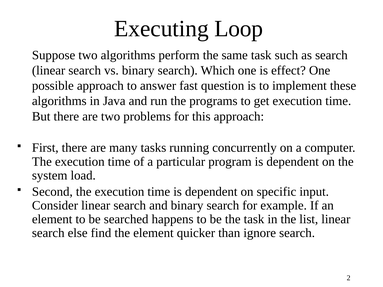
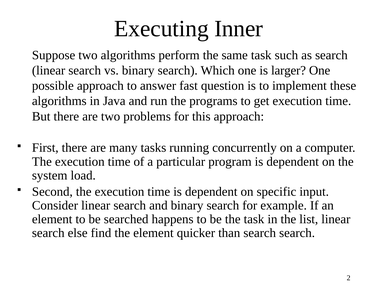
Loop: Loop -> Inner (239, 29)
effect: effect -> larger (289, 70)
than ignore: ignore -> search (260, 233)
